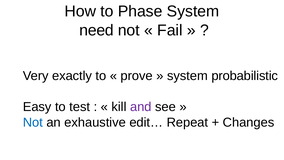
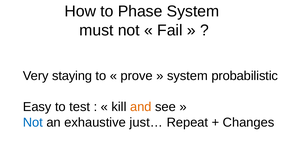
need: need -> must (96, 30)
exactly: exactly -> staying (72, 76)
and colour: purple -> orange (141, 107)
edit…: edit… -> just… (146, 122)
